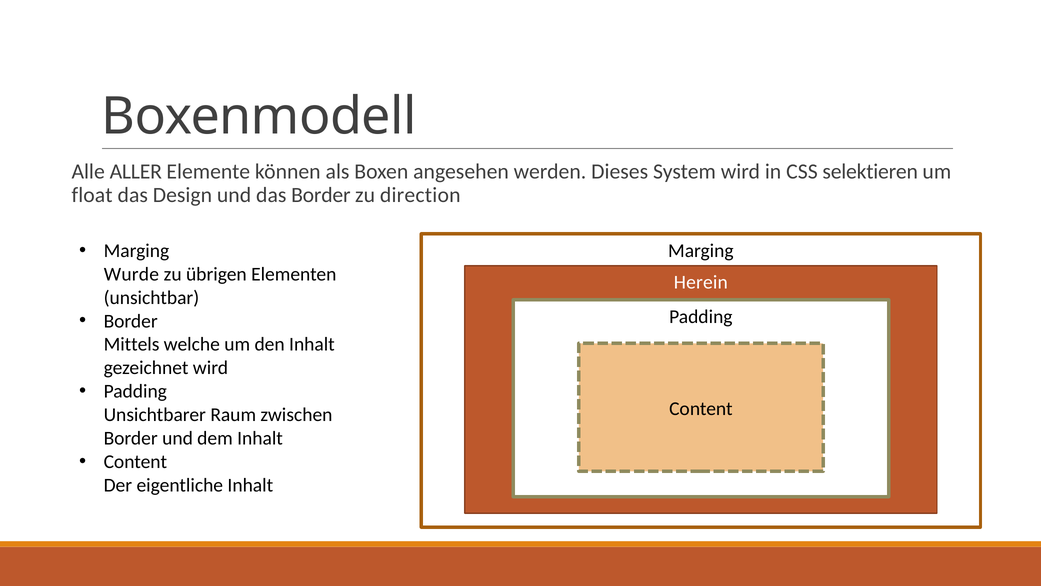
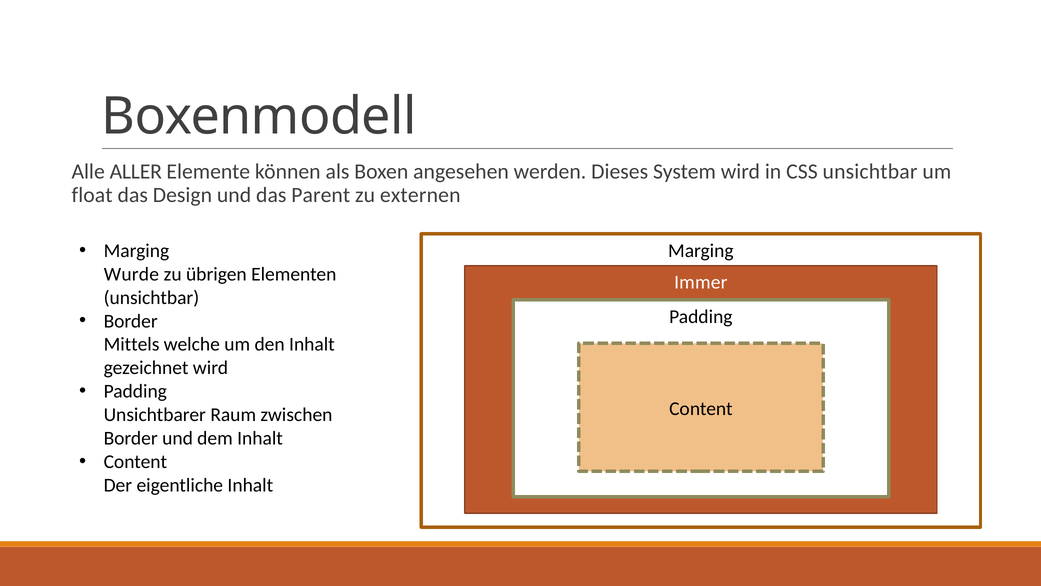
CSS selektieren: selektieren -> unsichtbar (870, 171)
das Border: Border -> Parent (321, 195)
direction: direction -> externen (420, 195)
Herein: Herein -> Immer (701, 282)
